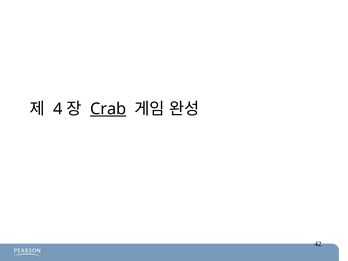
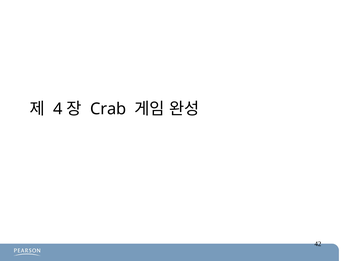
Crab underline: present -> none (108, 109)
